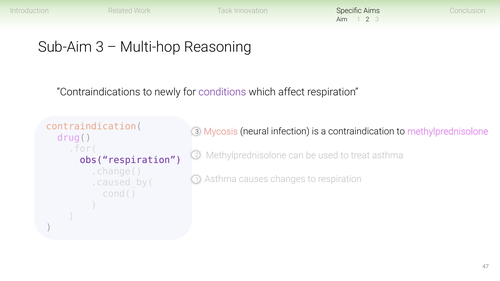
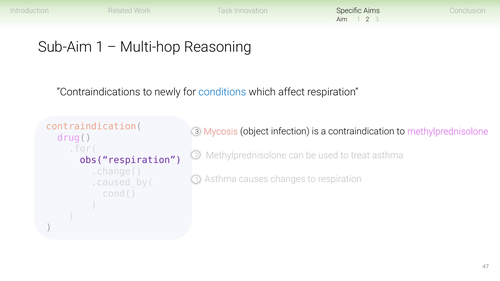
Sub-Aim 3: 3 -> 1 (100, 47)
conditions colour: purple -> blue (222, 92)
neural: neural -> object (254, 132)
